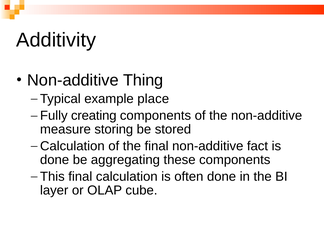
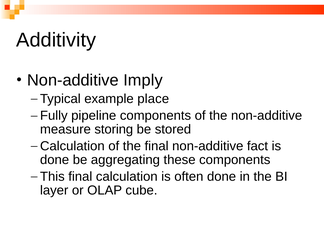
Thing: Thing -> Imply (143, 80)
creating: creating -> pipeline (94, 116)
